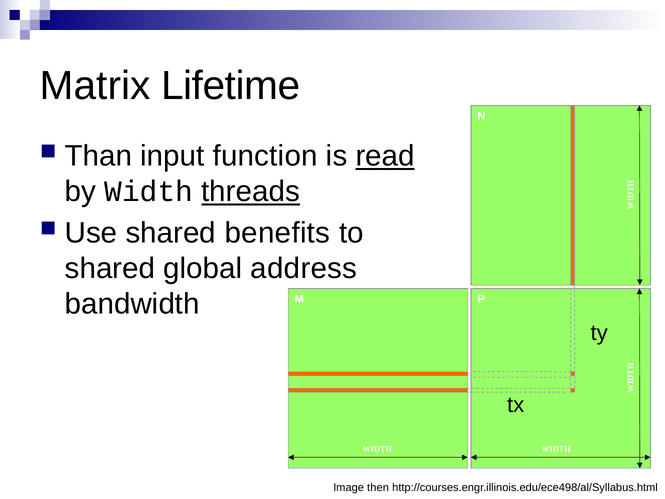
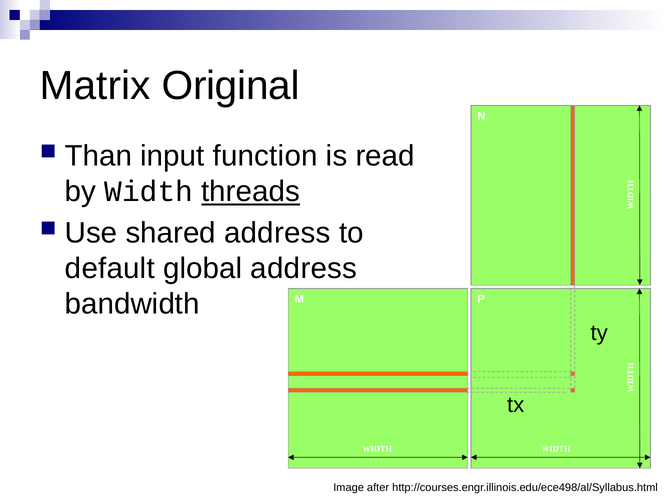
Lifetime: Lifetime -> Original (231, 86)
read underline: present -> none (385, 156)
shared benefits: benefits -> address (277, 233)
shared: shared -> default (110, 268)
then: then -> after (378, 487)
